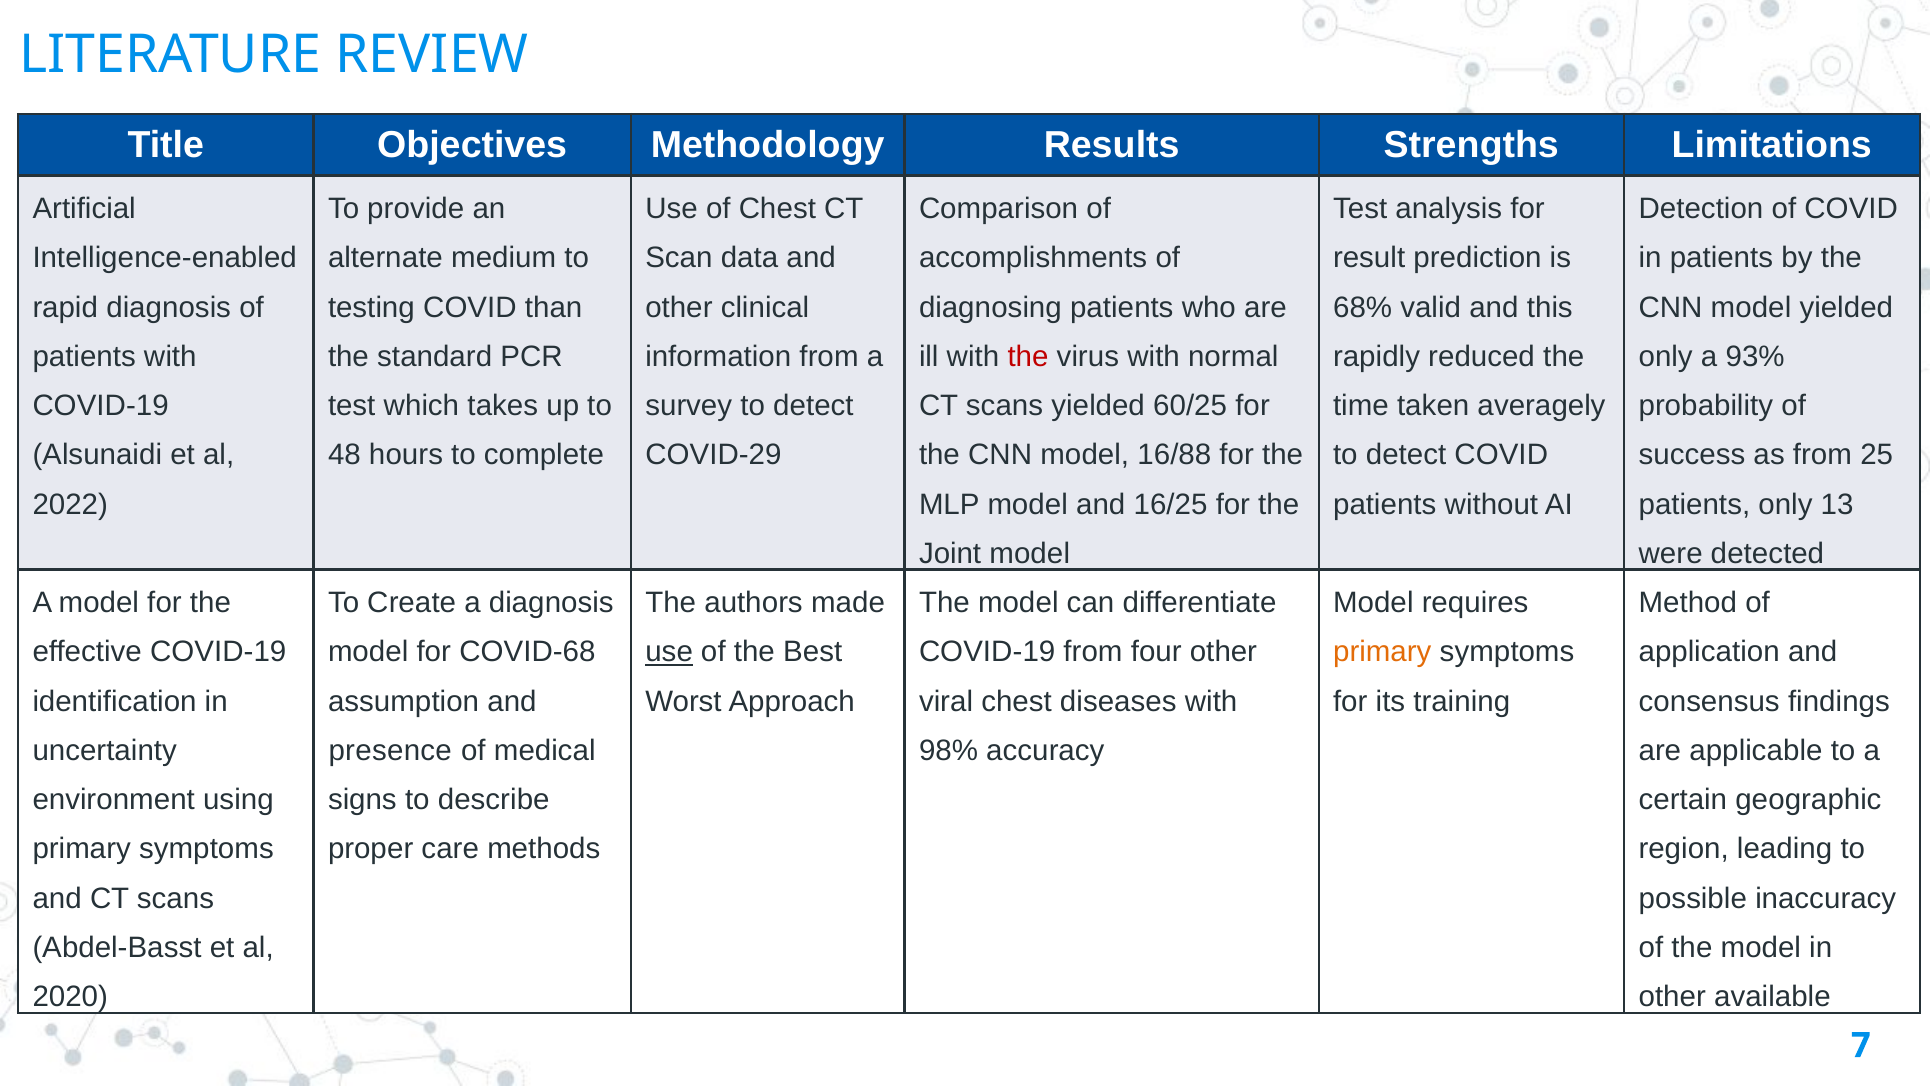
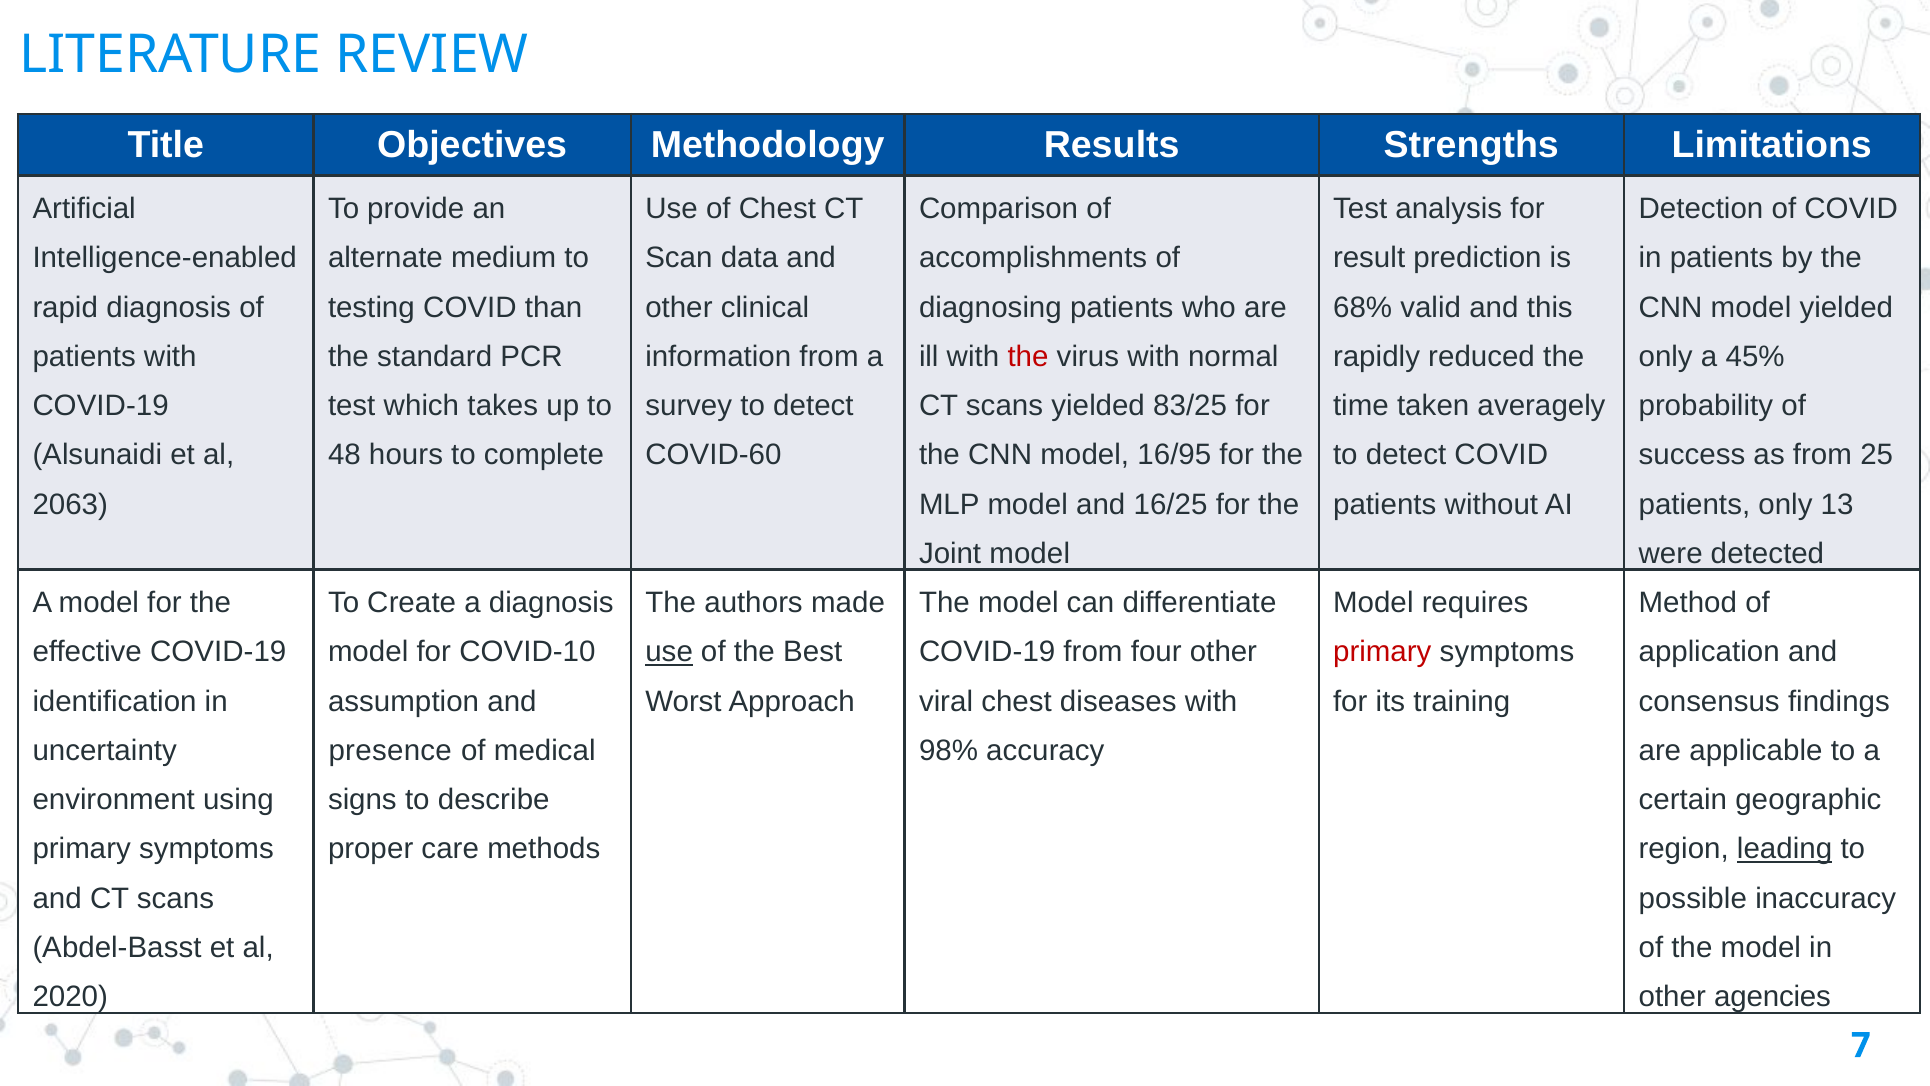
93%: 93% -> 45% (1755, 357)
60/25: 60/25 -> 83/25 (1190, 406)
COVID-29: COVID-29 -> COVID-60 (713, 455)
16/88: 16/88 -> 16/95 (1174, 455)
2022: 2022 -> 2063 (70, 504)
COVID-68: COVID-68 -> COVID-10 (527, 652)
primary colour: orange -> red (1382, 652)
leading underline: none -> present (1785, 849)
available: available -> agencies (1773, 997)
